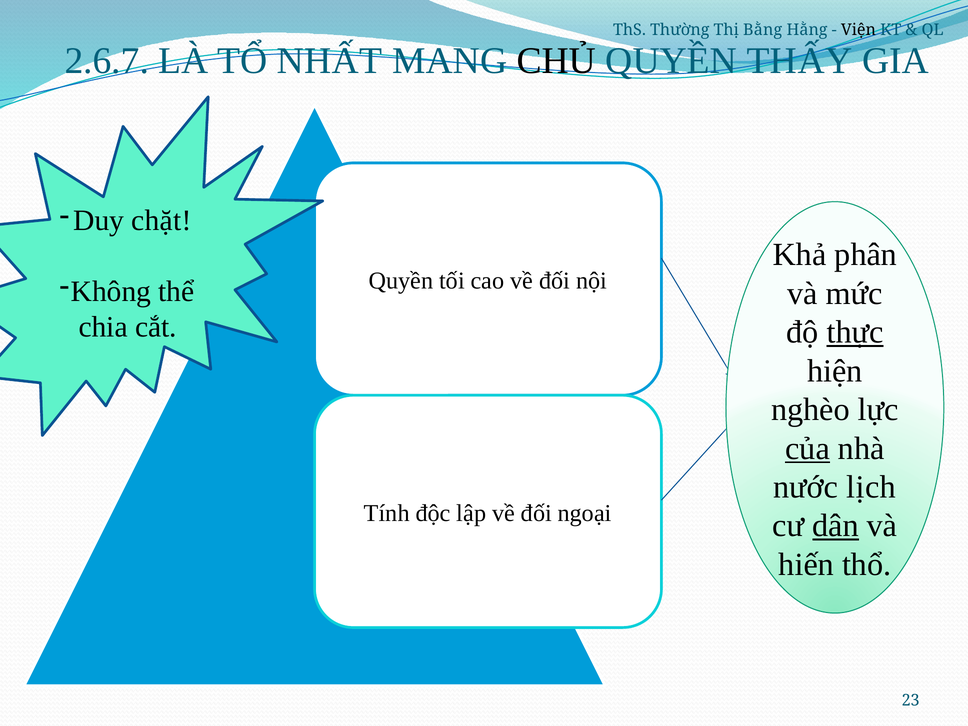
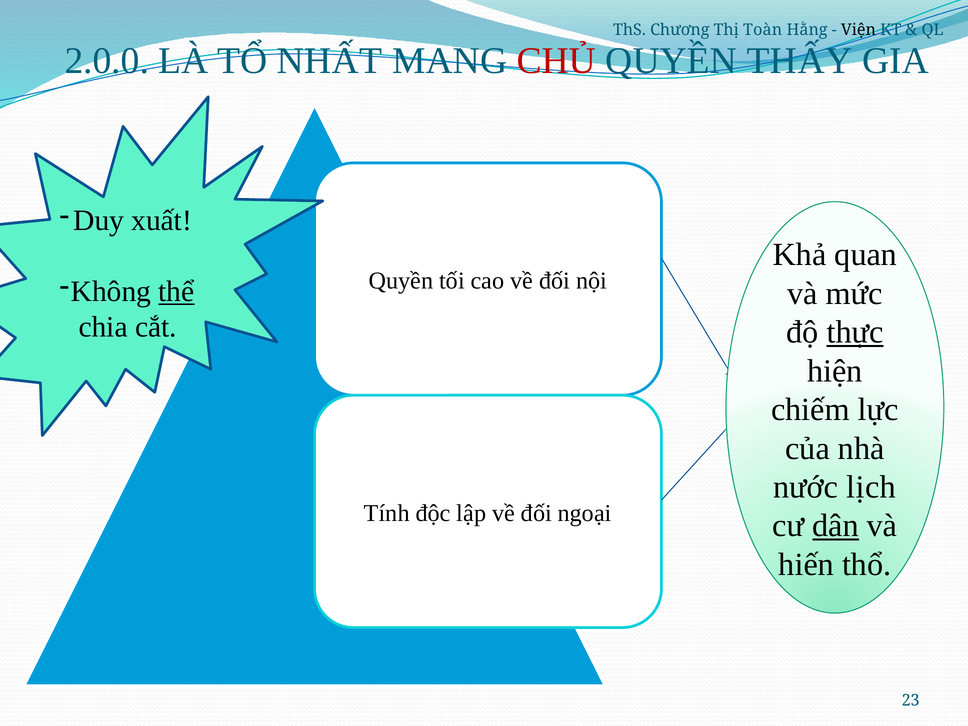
Thường: Thường -> Chương (680, 30)
Bằng: Bằng -> Toàn (763, 30)
2.6.7: 2.6.7 -> 2.0.0 (107, 61)
CHỦ colour: black -> red (556, 61)
chặt: chặt -> xuất (162, 221)
phân: phân -> quan (866, 255)
thể underline: none -> present (176, 292)
nghèo: nghèo -> chiếm (810, 410)
của underline: present -> none (807, 448)
